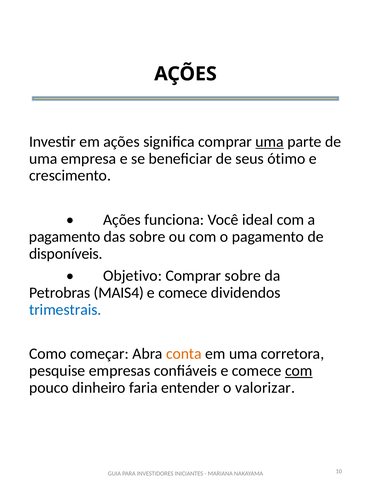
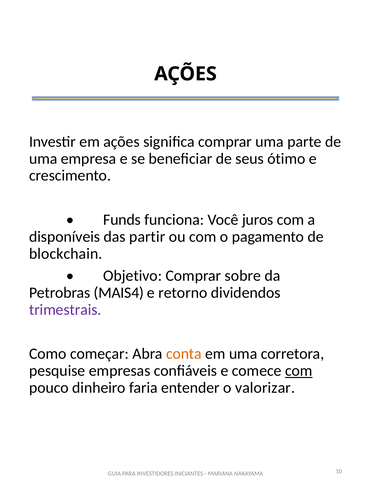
uma underline: present -> none (270, 142)
Ações: Ações -> Funds (122, 220)
ideal: ideal -> juros (258, 220)
pagamento: pagamento -> disponíveis (65, 237)
das sobre: sobre -> partir (147, 237)
disponíveis: disponíveis -> blockchain (66, 254)
comece: comece -> retorno (183, 293)
trimestrais colour: blue -> purple (65, 310)
